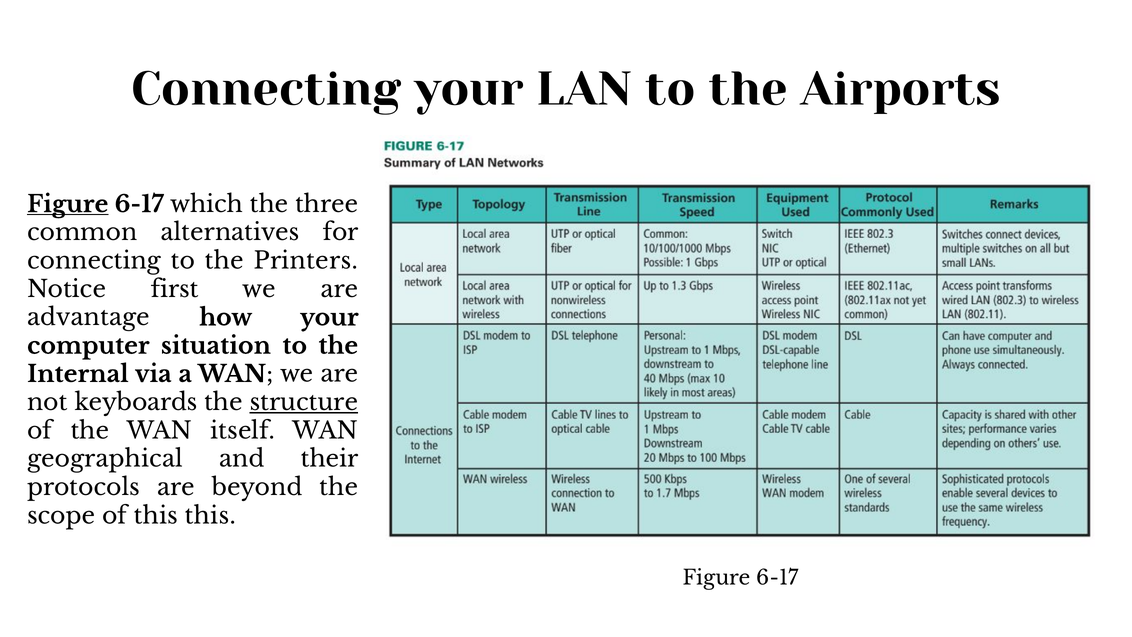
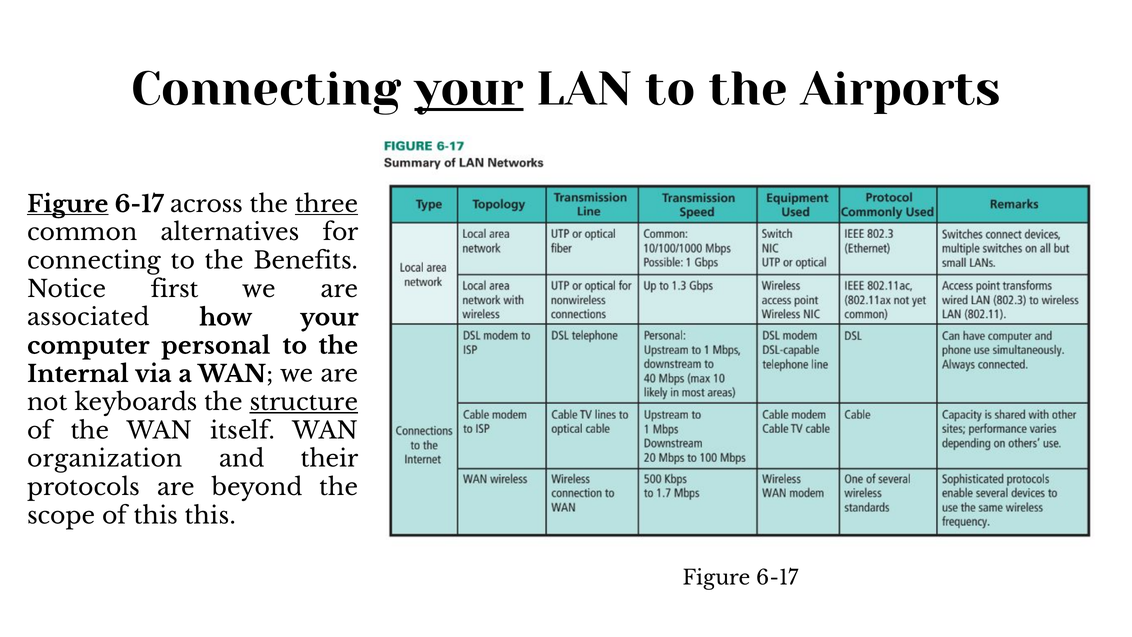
your underline: none -> present (469, 89)
which: which -> across (207, 204)
three underline: none -> present (327, 204)
Printers: Printers -> Benefits (306, 261)
advantage: advantage -> associated (88, 317)
situation: situation -> personal (216, 346)
geographical: geographical -> organization (105, 459)
